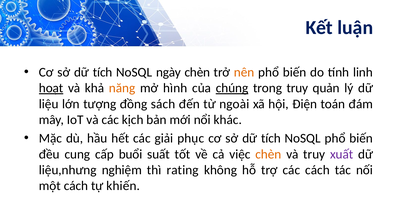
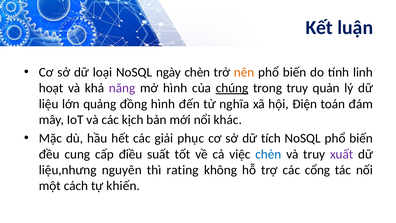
tích: tích -> loại (103, 72)
hoạt underline: present -> none (51, 88)
năng colour: orange -> purple (122, 88)
tượng: tượng -> quảng (100, 104)
đồng sách: sách -> hình (163, 104)
ngoài: ngoài -> nghĩa (234, 104)
buổi: buổi -> điều (131, 154)
chèn colour: orange -> blue (268, 154)
nghiệm: nghiệm -> nguyên (122, 170)
các cách: cách -> cổng (318, 170)
